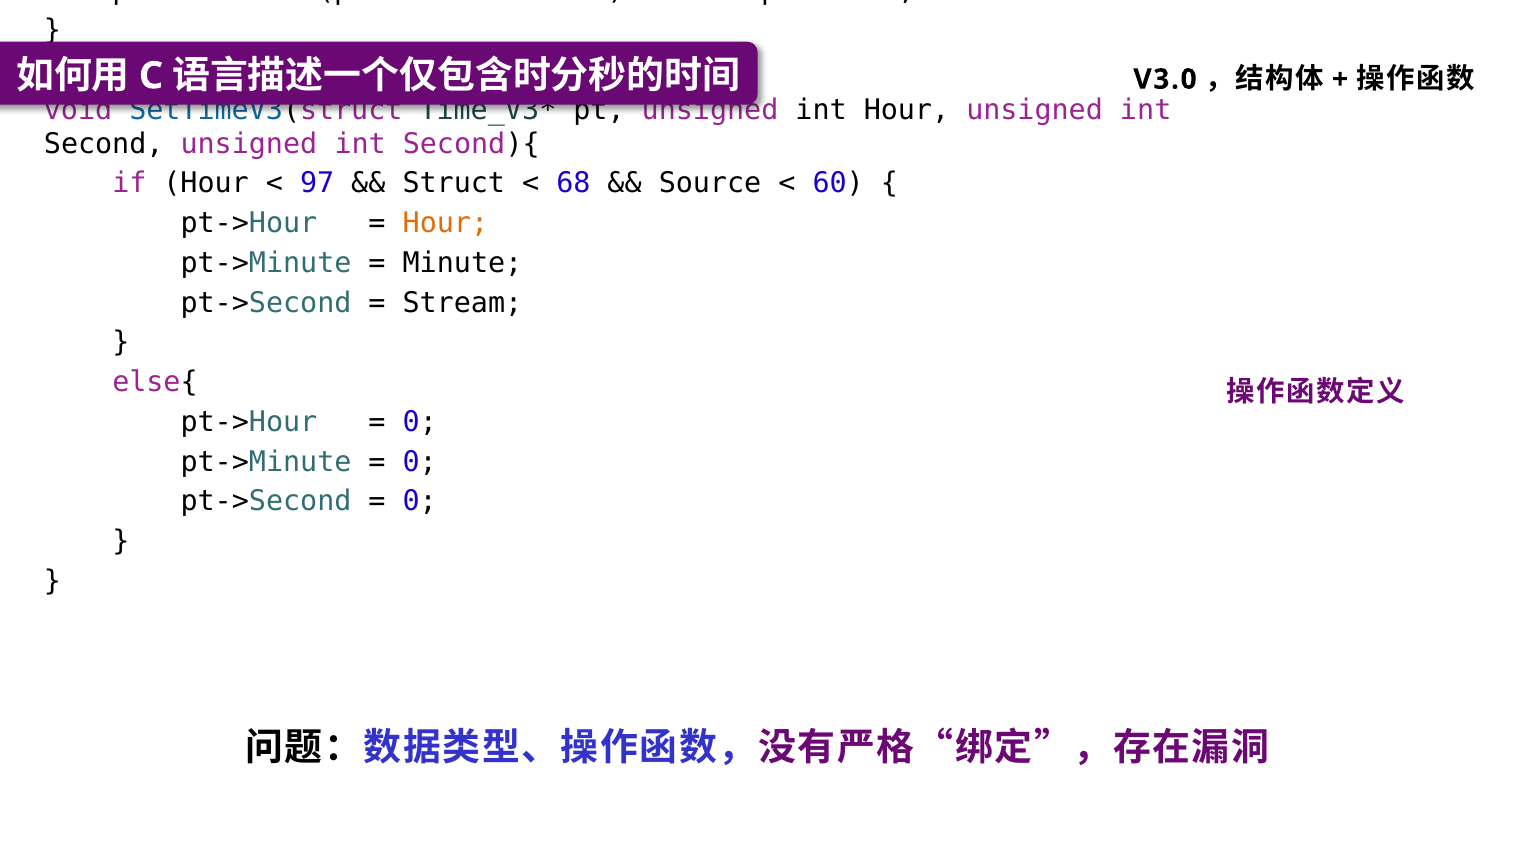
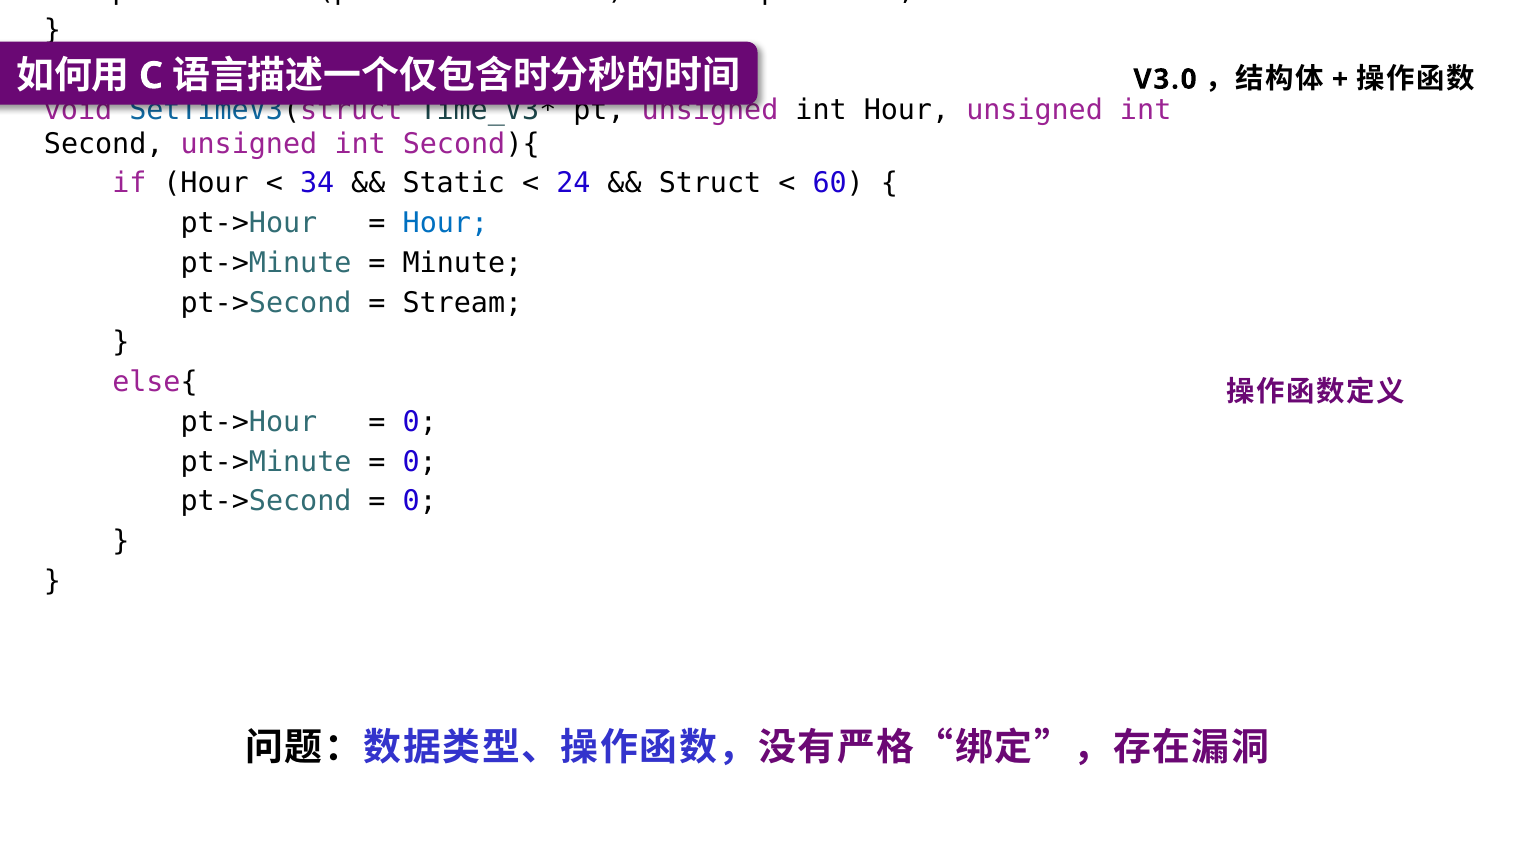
97: 97 -> 34 (317, 184)
Struct: Struct -> Static (454, 184)
68: 68 -> 24 (573, 184)
Source: Source -> Struct (710, 184)
Hour colour: orange -> blue (445, 223)
